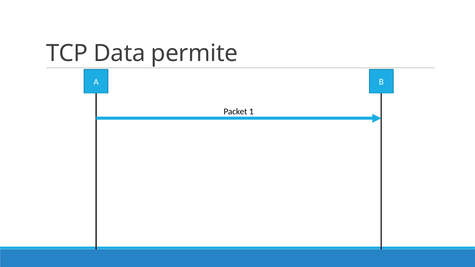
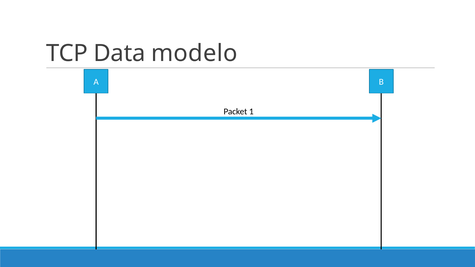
permite: permite -> modelo (194, 53)
